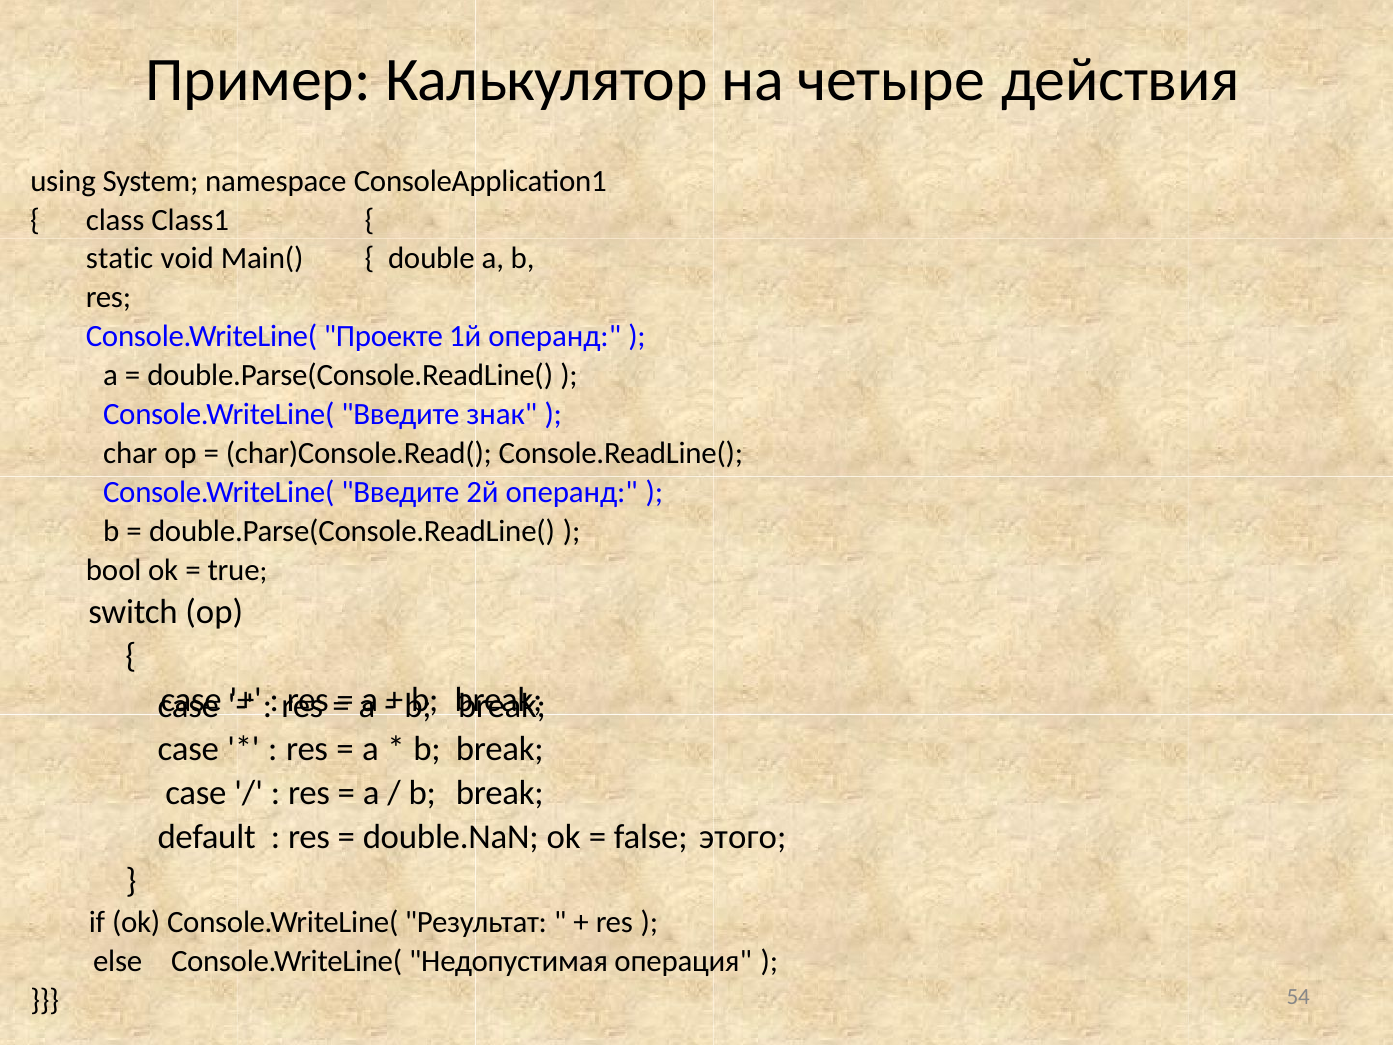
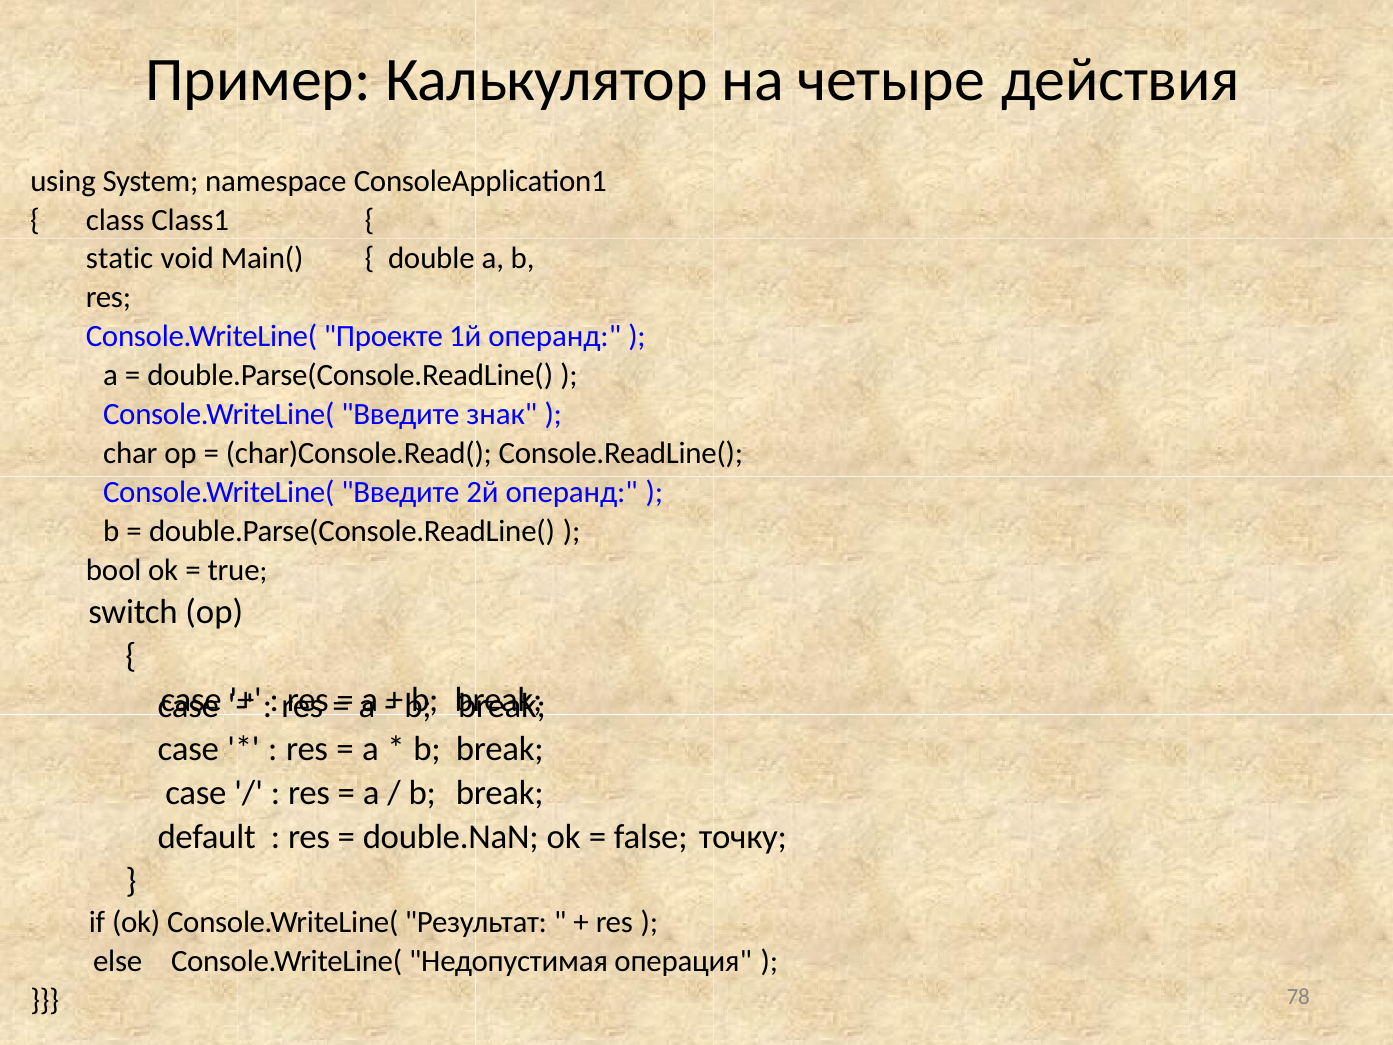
этого: этого -> точку (743, 837)
54: 54 -> 78 (1298, 997)
